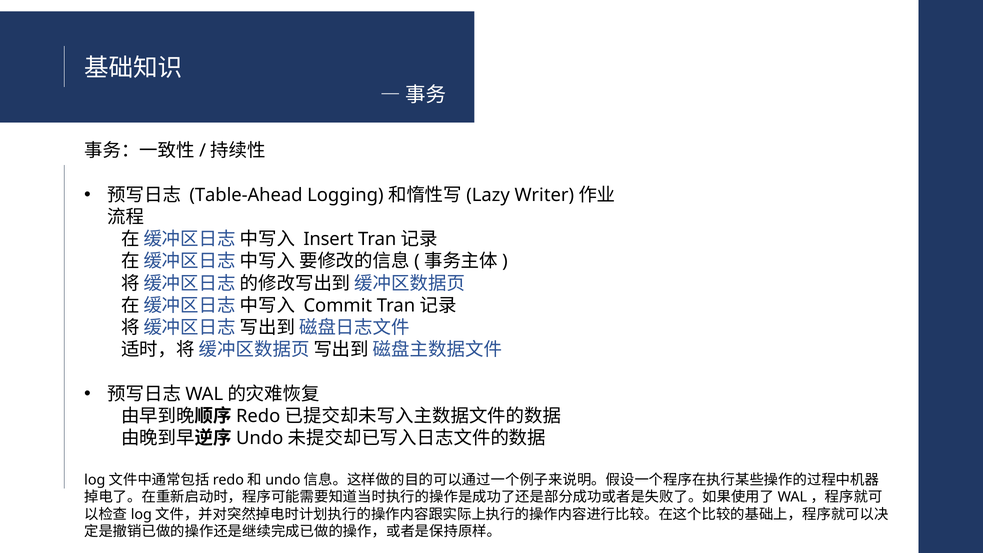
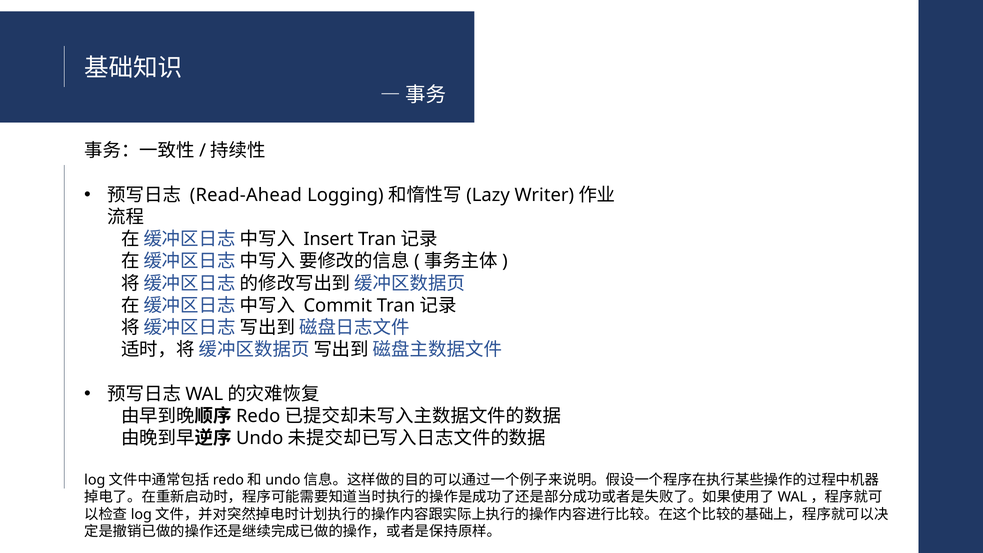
Table-Ahead: Table-Ahead -> Read-Ahead (246, 195)
